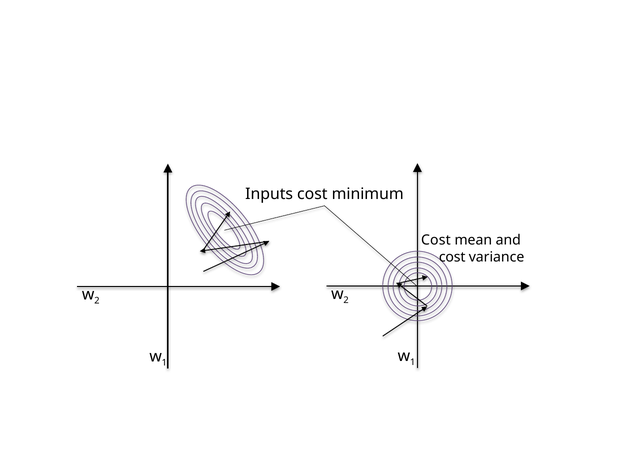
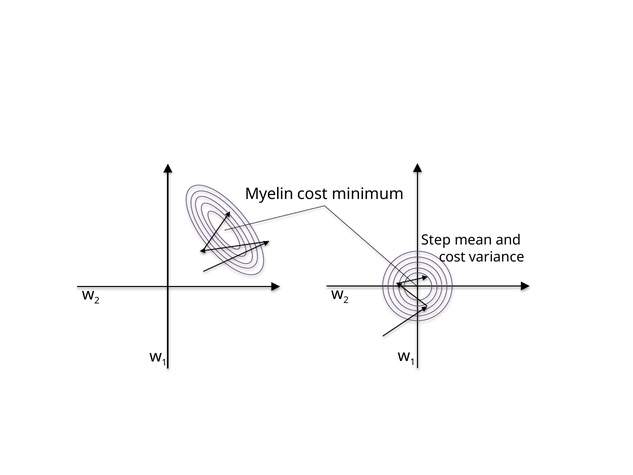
Inputs: Inputs -> Myelin (269, 194)
Cost: Cost -> Step (436, 240)
